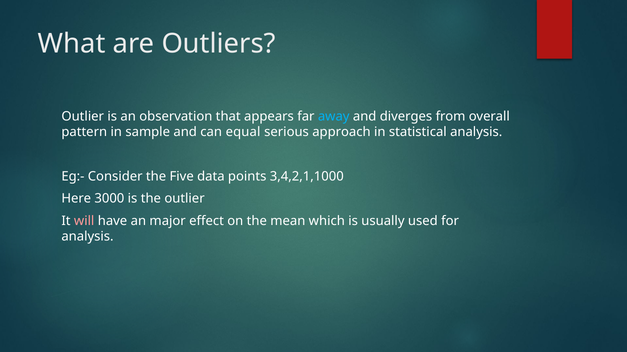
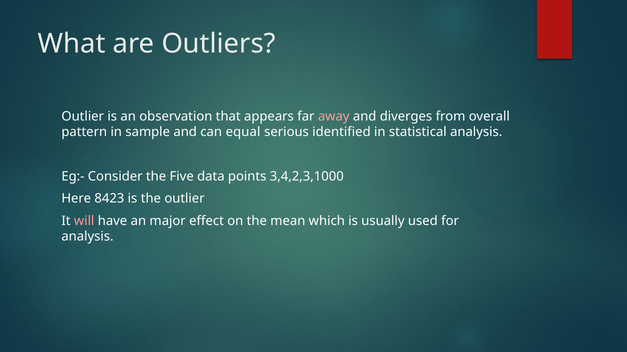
away colour: light blue -> pink (334, 117)
approach: approach -> identified (341, 132)
3,4,2,1,1000: 3,4,2,1,1000 -> 3,4,2,3,1000 (307, 177)
3000: 3000 -> 8423 (109, 199)
